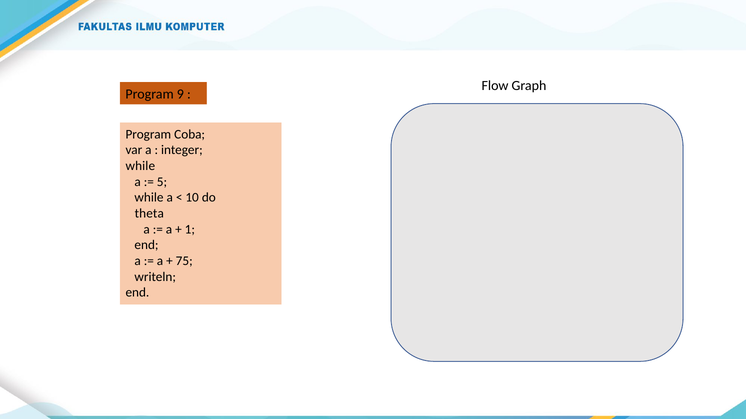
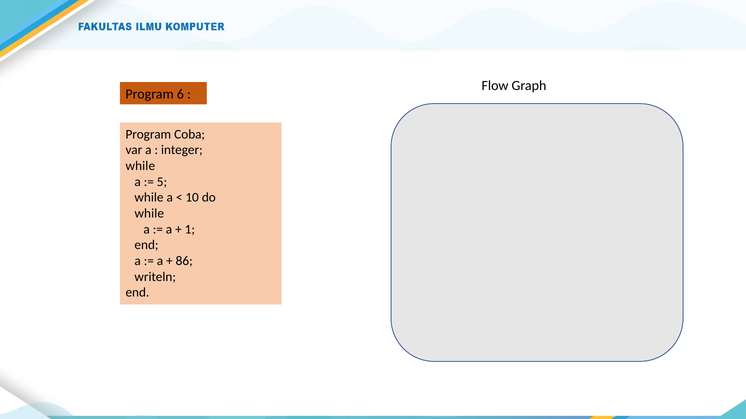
9: 9 -> 6 (180, 94)
theta: theta -> while (149, 214)
75: 75 -> 86 (184, 261)
